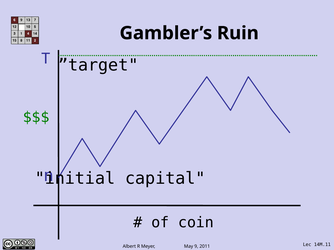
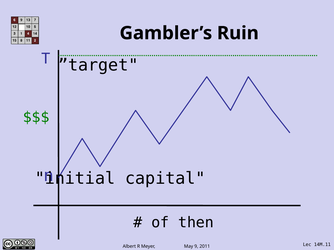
coin: coin -> then (196, 223)
